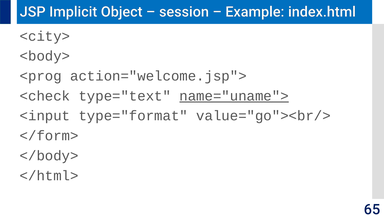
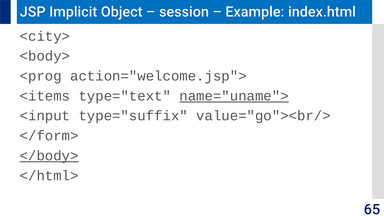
<check: <check -> <items (45, 96)
type="format: type="format -> type="suffix (133, 116)
</body> underline: none -> present (49, 156)
